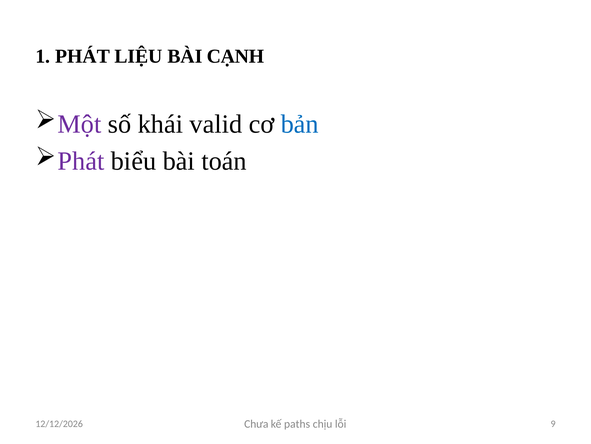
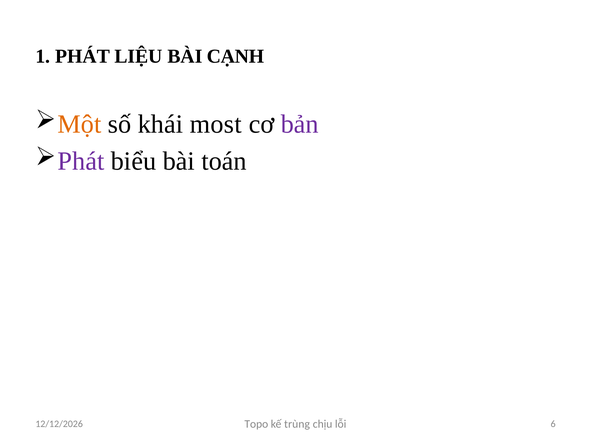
Một colour: purple -> orange (79, 124)
valid: valid -> most (216, 124)
bản colour: blue -> purple (300, 124)
Chưa: Chưa -> Topo (256, 423)
paths: paths -> trùng (297, 423)
9: 9 -> 6 (553, 423)
